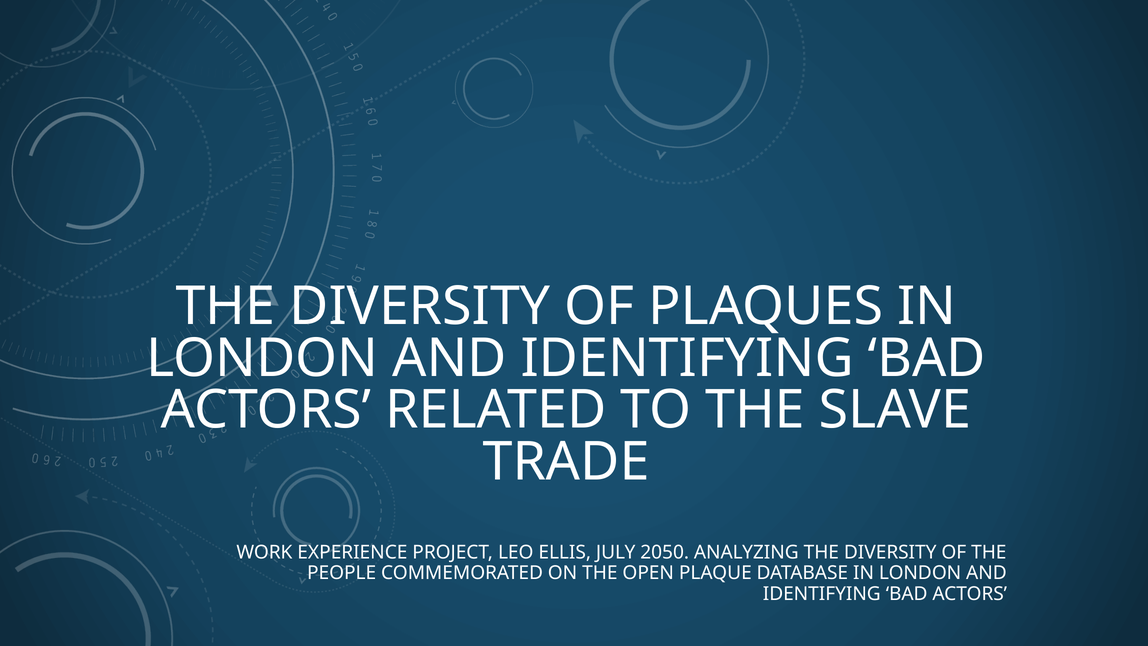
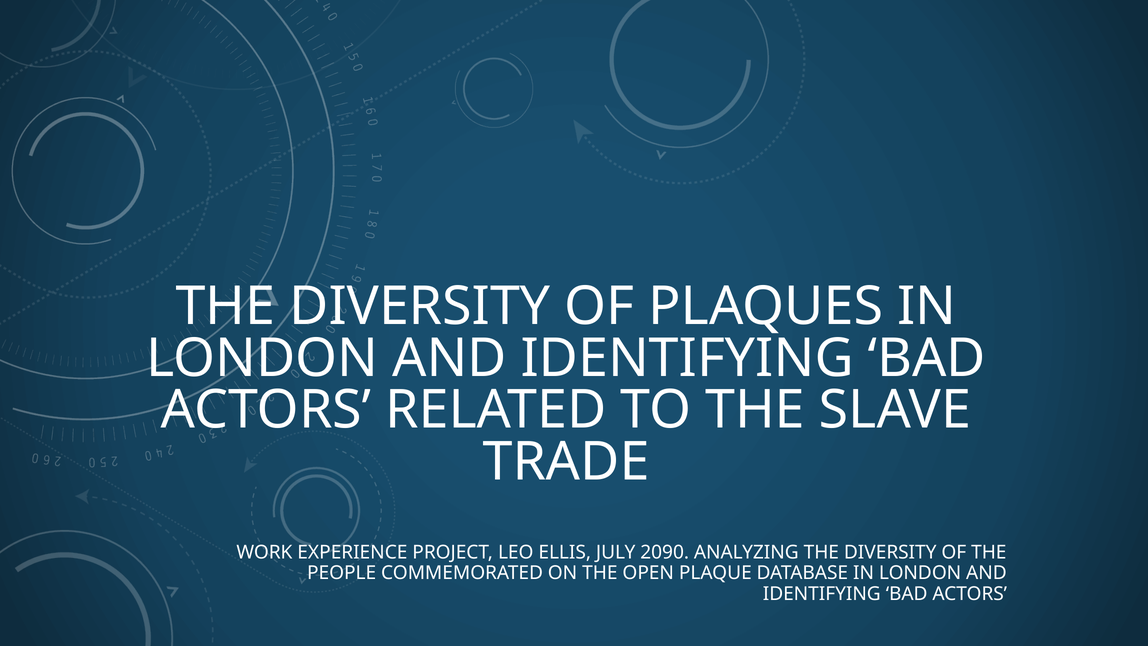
2050: 2050 -> 2090 (665, 552)
